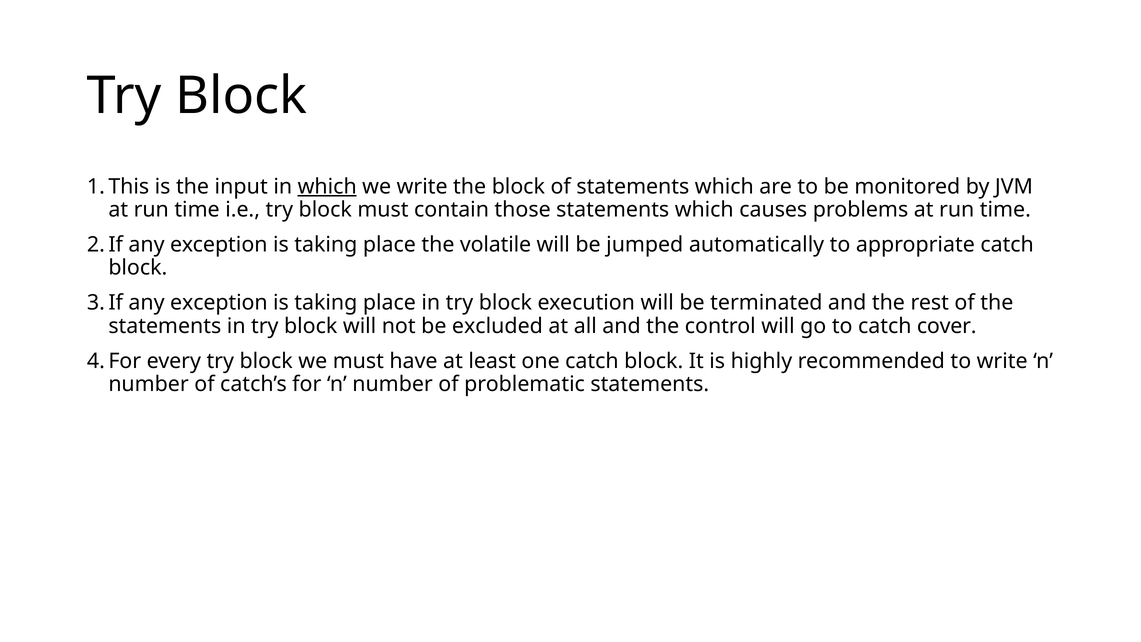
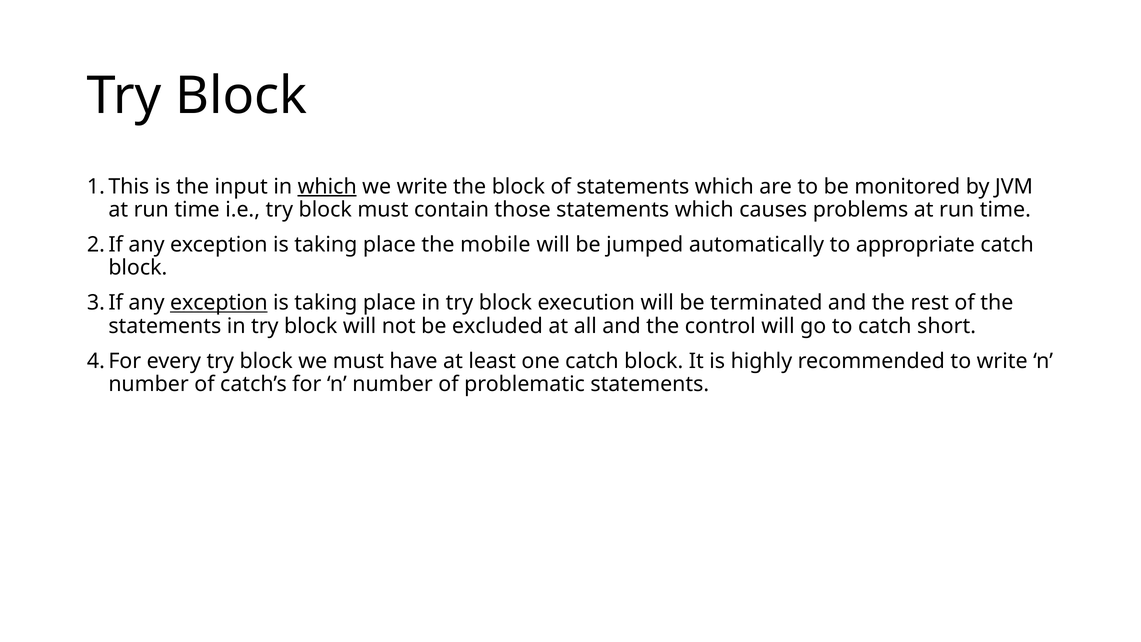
volatile: volatile -> mobile (495, 245)
exception underline: none -> present (219, 303)
cover: cover -> short (947, 326)
